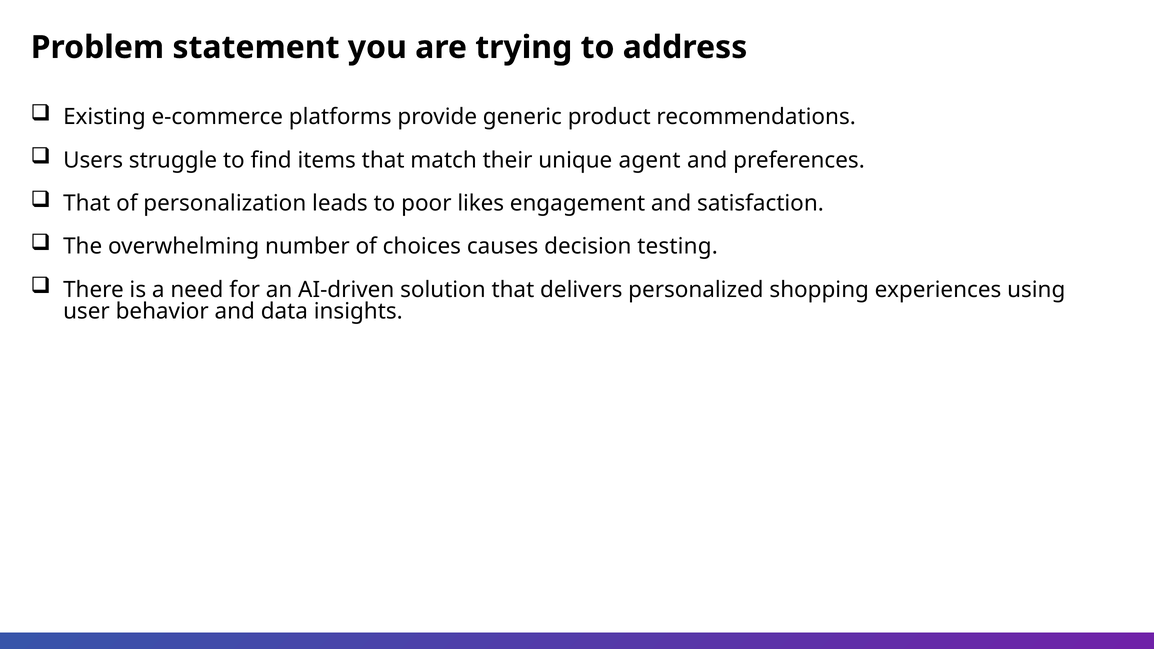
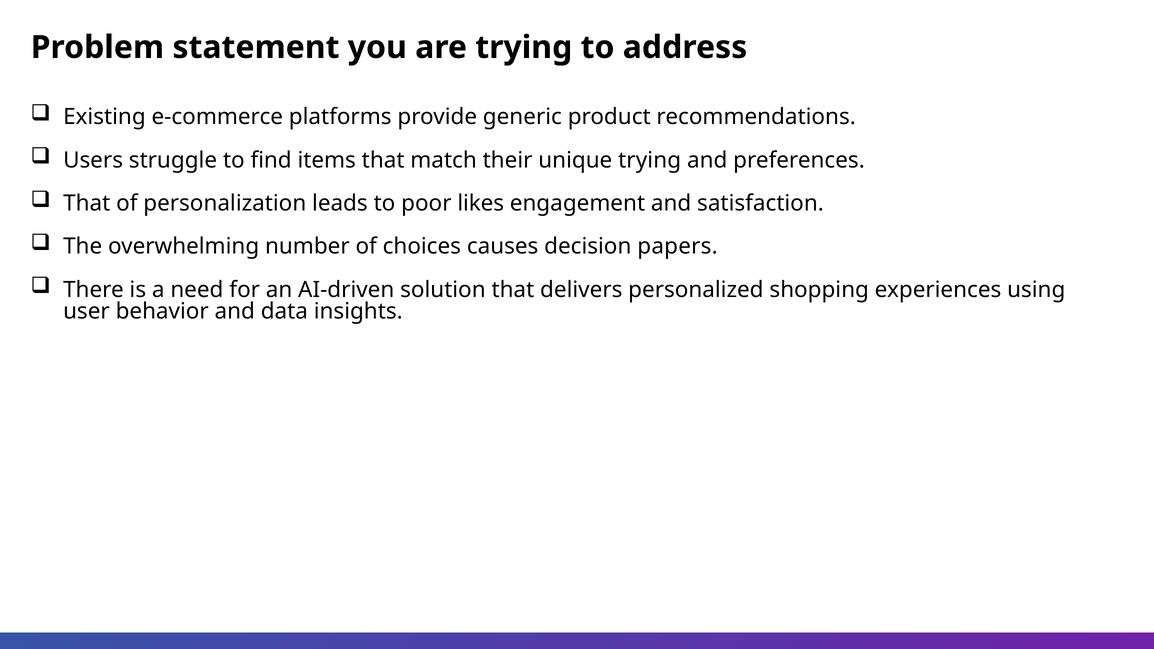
unique agent: agent -> trying (650, 160)
testing: testing -> papers (678, 247)
